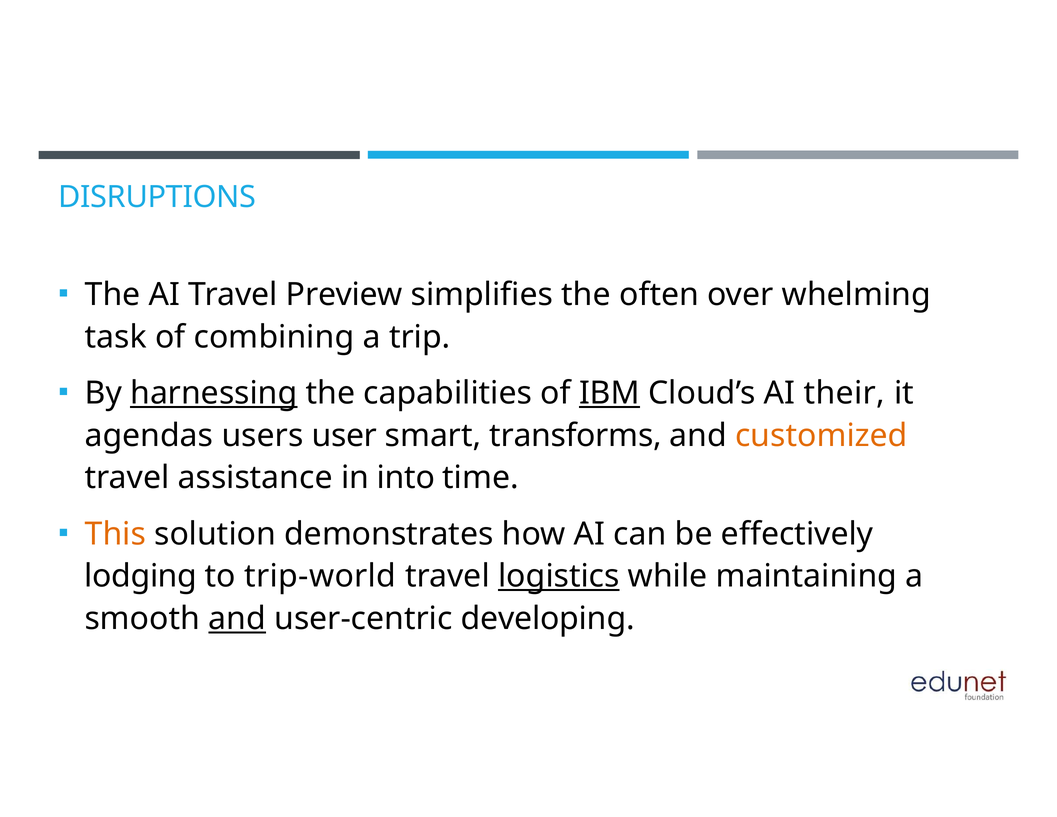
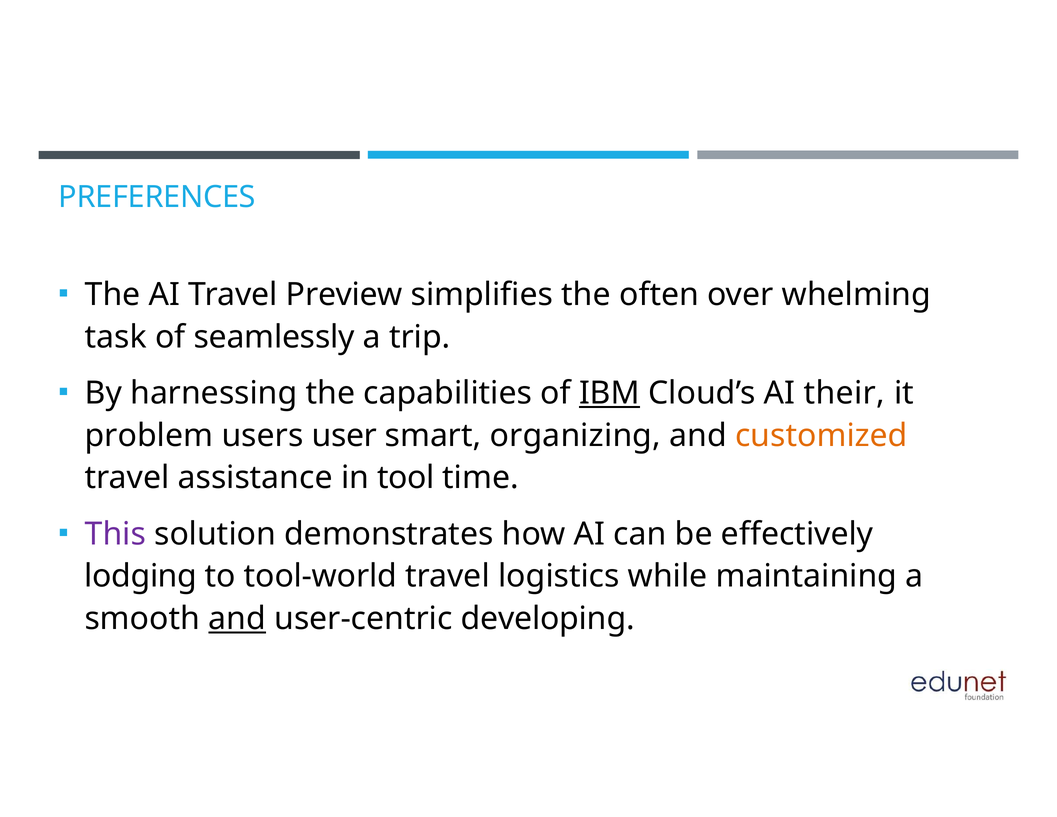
DISRUPTIONS: DISRUPTIONS -> PREFERENCES (157, 197)
combining: combining -> seamlessly (274, 337)
harnessing underline: present -> none (214, 393)
agendas: agendas -> problem (149, 435)
transforms: transforms -> organizing (575, 435)
into: into -> tool (406, 478)
This colour: orange -> purple (115, 534)
trip-world: trip-world -> tool-world (320, 576)
logistics underline: present -> none (559, 576)
